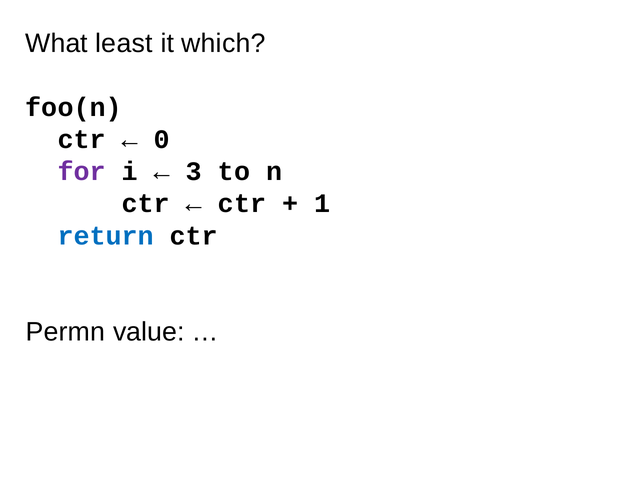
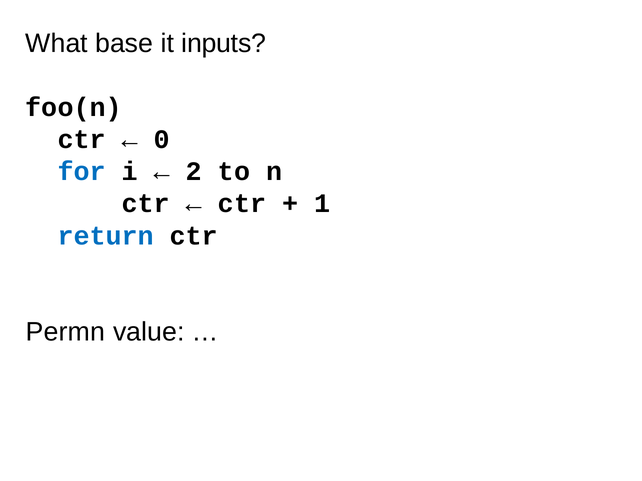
least: least -> base (124, 43)
which: which -> inputs (224, 43)
for colour: purple -> blue (82, 172)
3: 3 -> 2 (194, 172)
